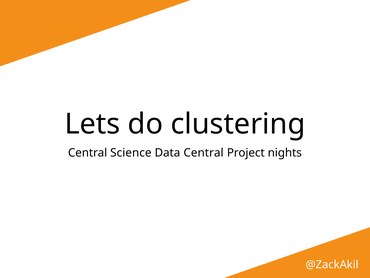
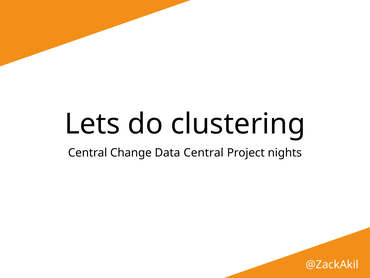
Science: Science -> Change (131, 152)
